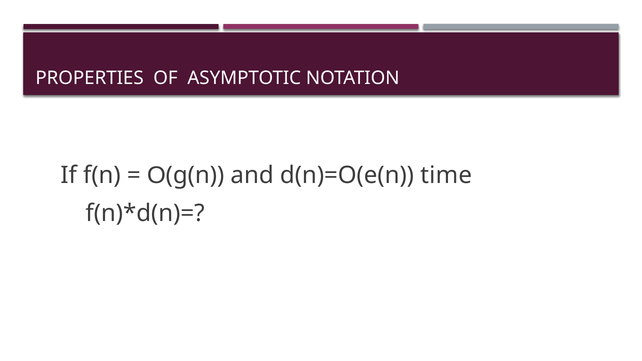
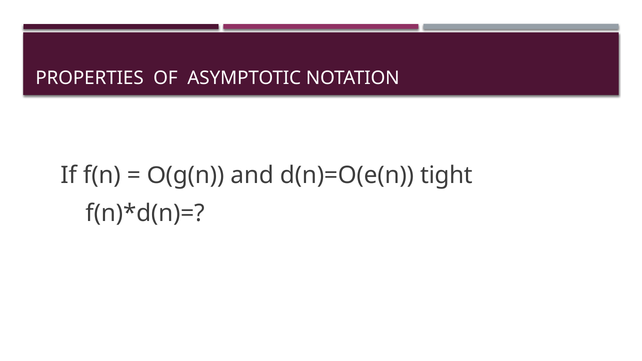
time: time -> tight (446, 176)
